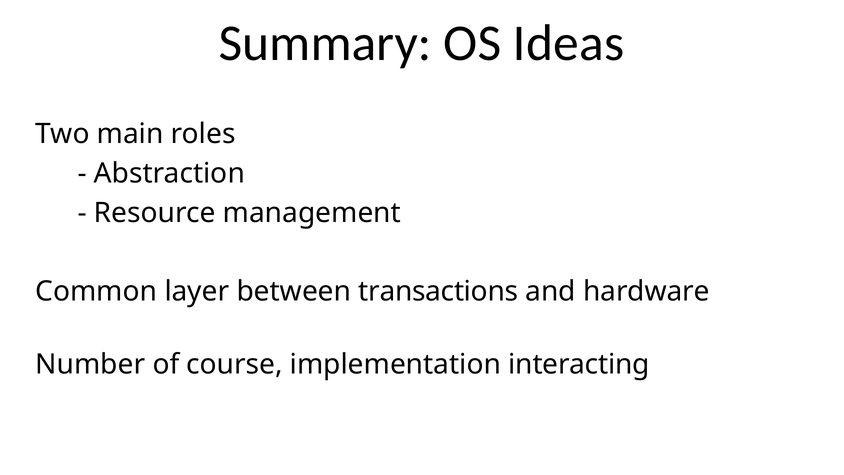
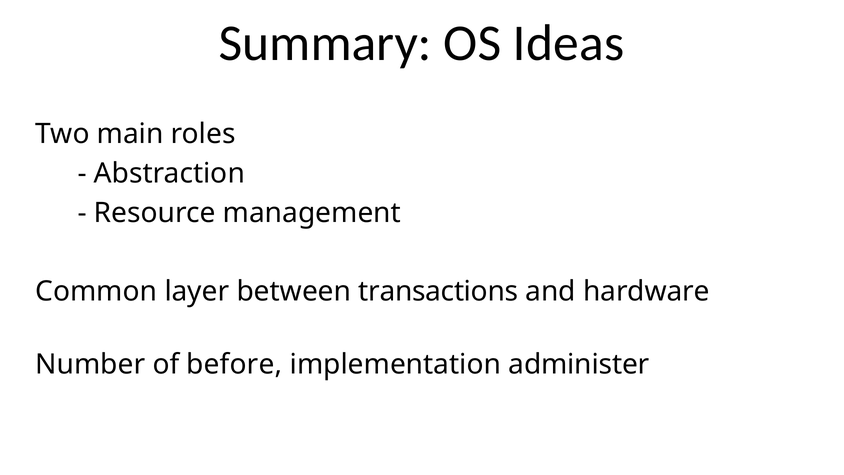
course: course -> before (234, 364)
interacting: interacting -> administer (579, 364)
